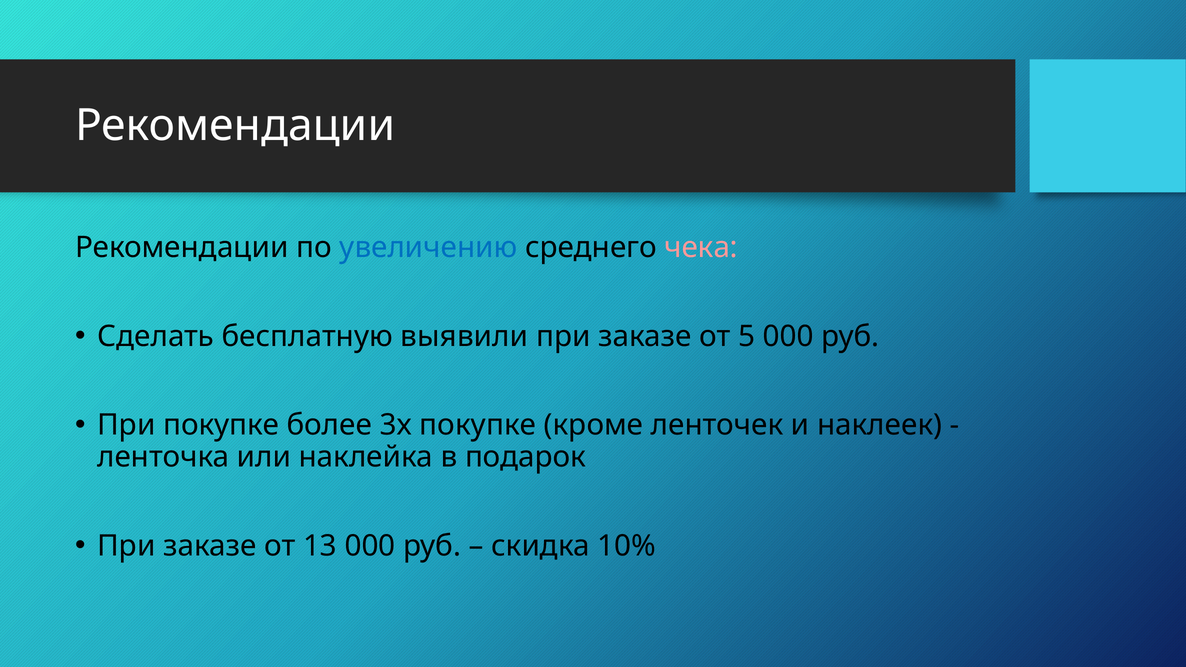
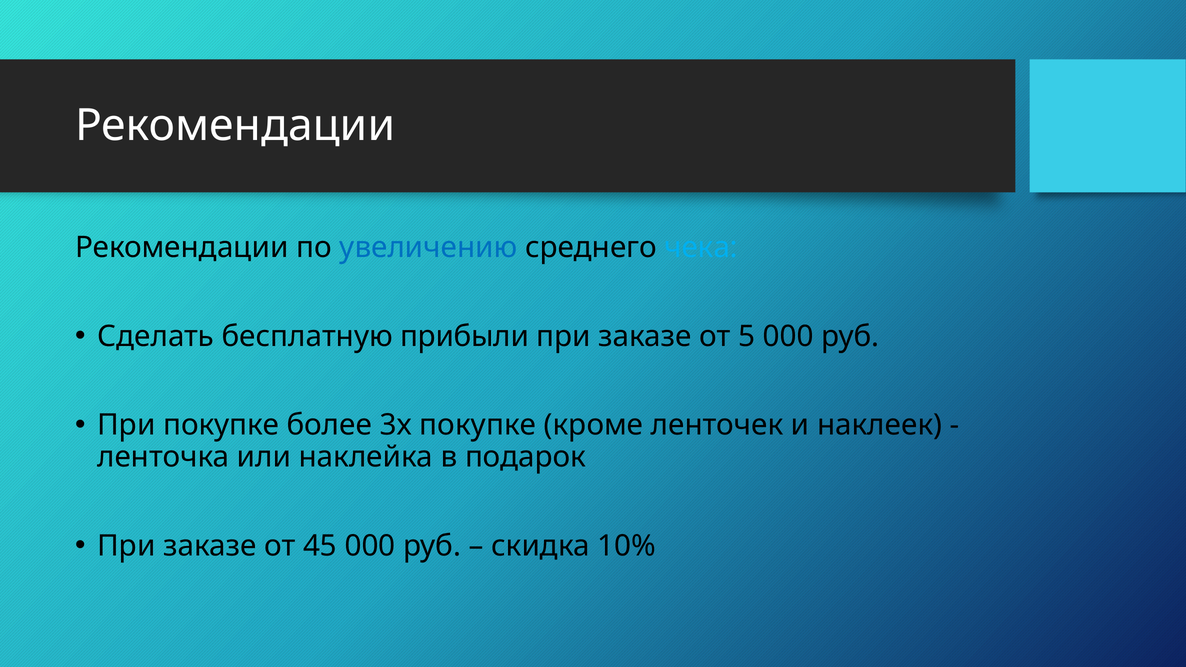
чека colour: pink -> light blue (701, 248)
выявили: выявили -> прибыли (465, 336)
13: 13 -> 45 (320, 546)
